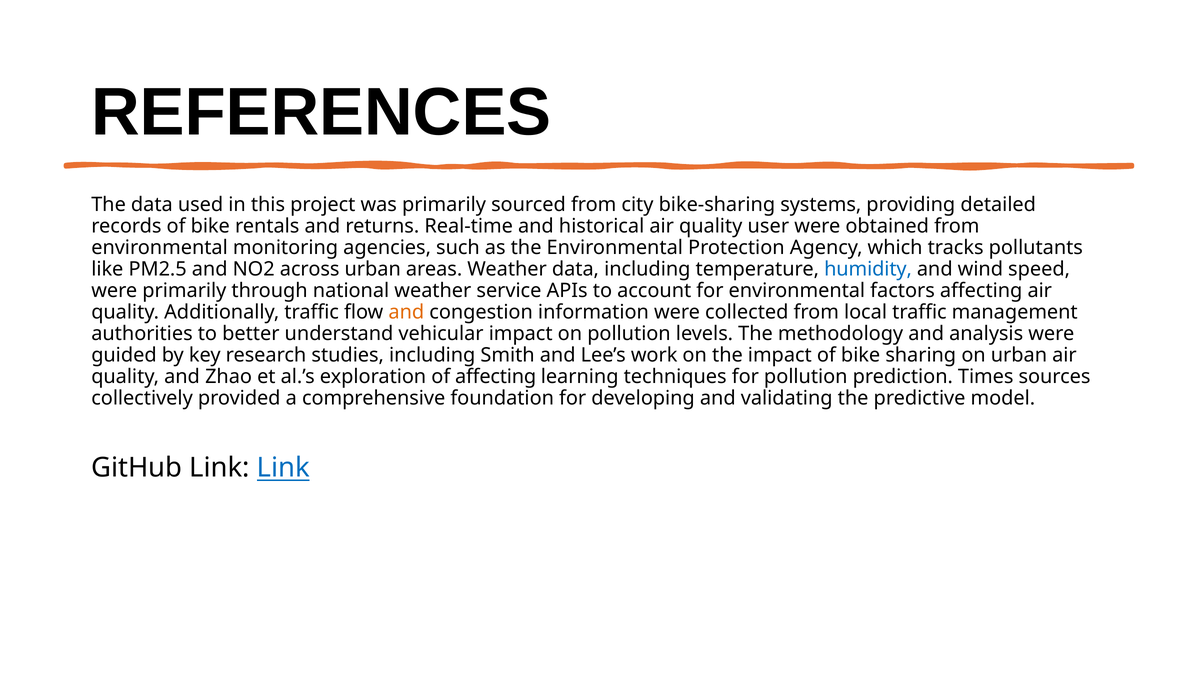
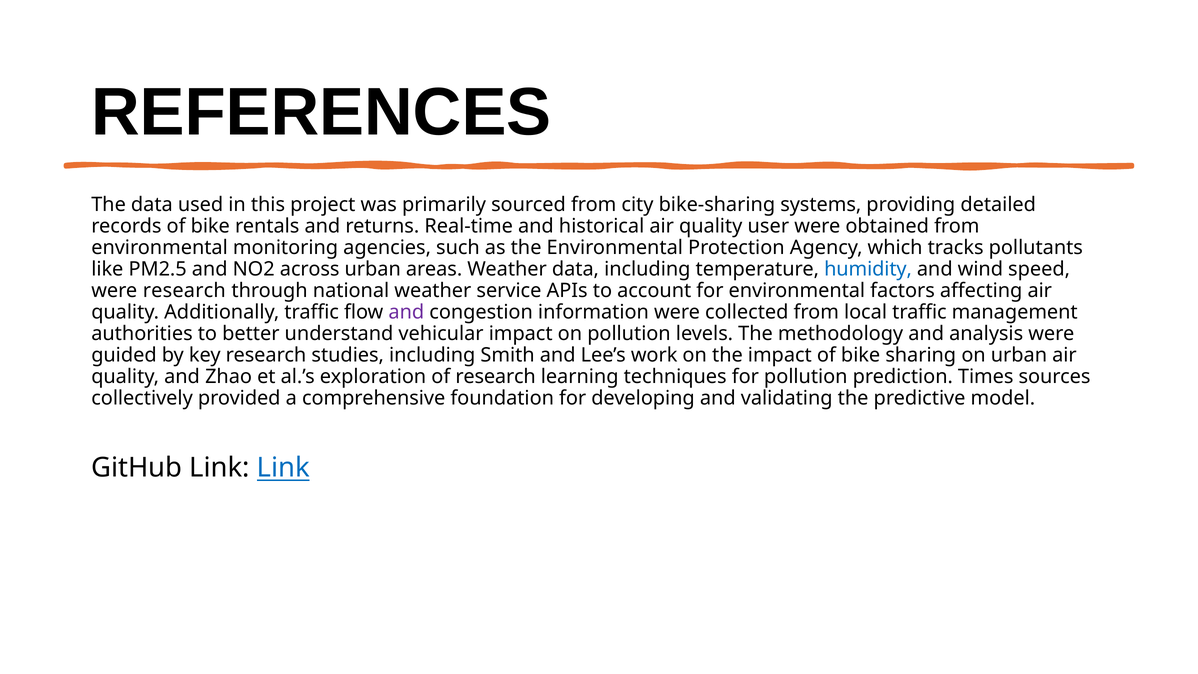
were primarily: primarily -> research (184, 291)
and colour: orange -> purple (406, 312)
of affecting: affecting -> research (496, 377)
